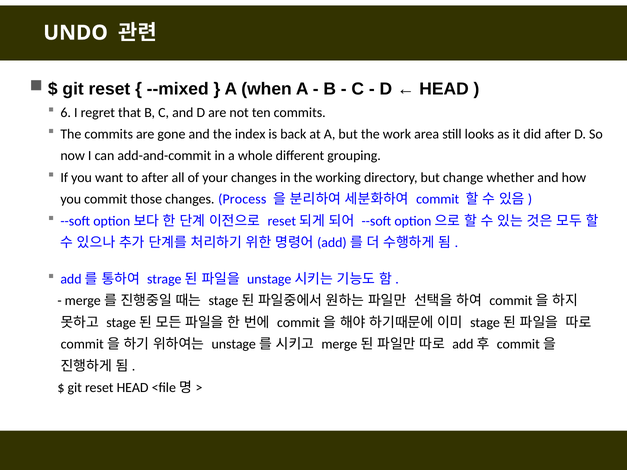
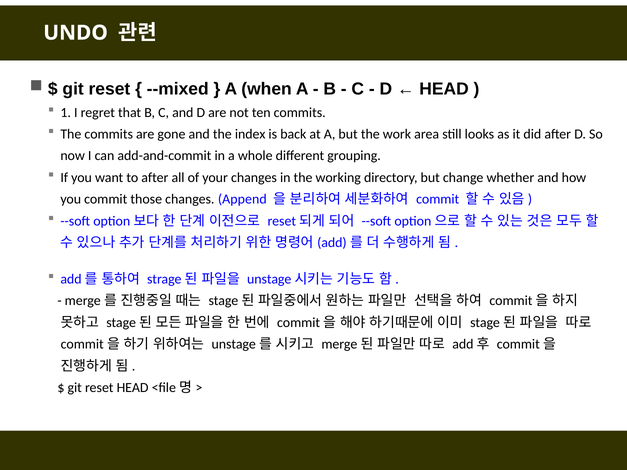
6: 6 -> 1 (66, 113)
Process: Process -> Append (242, 199)
